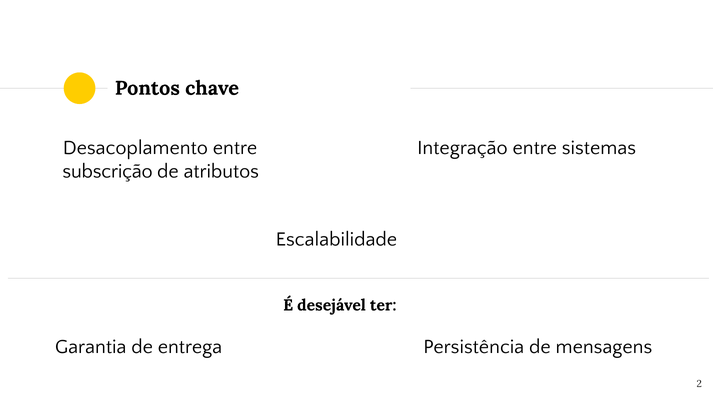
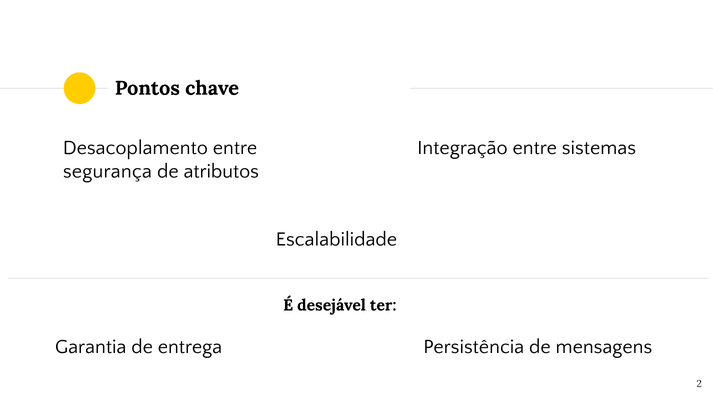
subscrição: subscrição -> segurança (107, 171)
